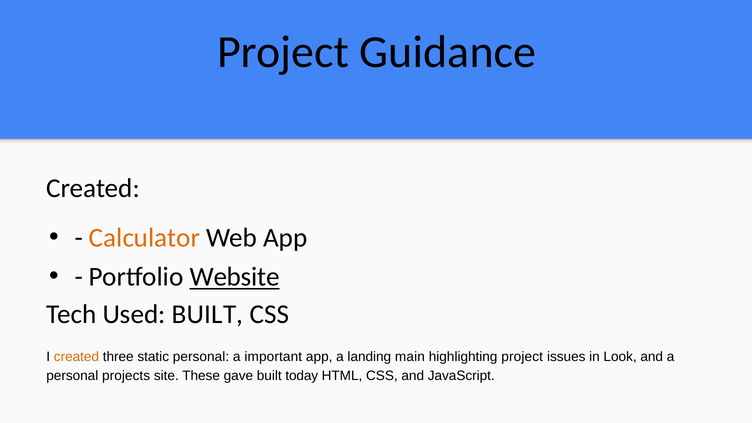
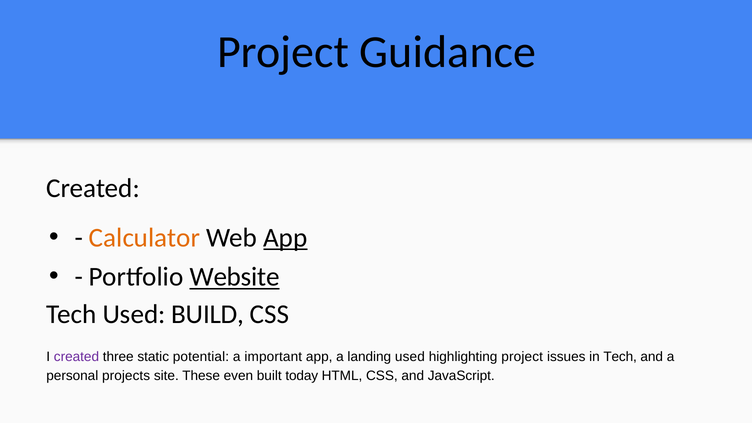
App underline: none -> present (285, 238)
Used BUILT: BUILT -> BUILD (208, 314)
created colour: orange -> purple (76, 357)
static personal: personal -> potential (201, 357)
landing main: main -> used (410, 357)
in Look: Look -> Tech (620, 357)
gave: gave -> even (238, 376)
